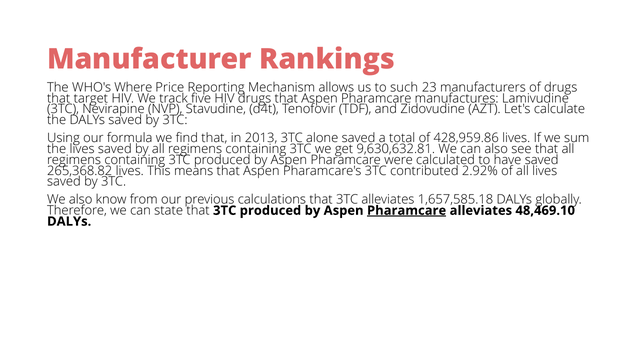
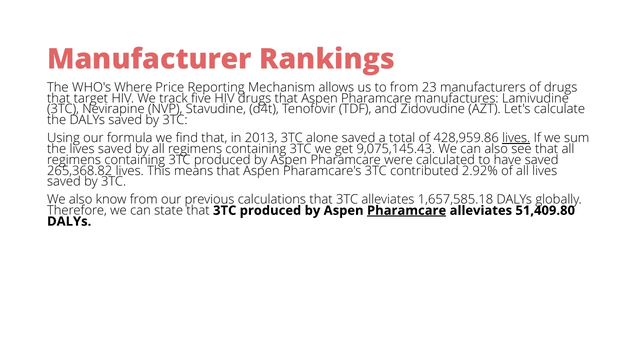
to such: such -> from (404, 87)
lives underline: none -> present (516, 138)
9,630,632.81: 9,630,632.81 -> 9,075,145.43 (396, 149)
48,469.10: 48,469.10 -> 51,409.80 (545, 211)
